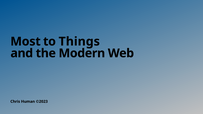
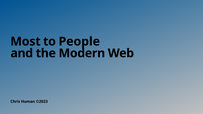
Things: Things -> People (79, 42)
